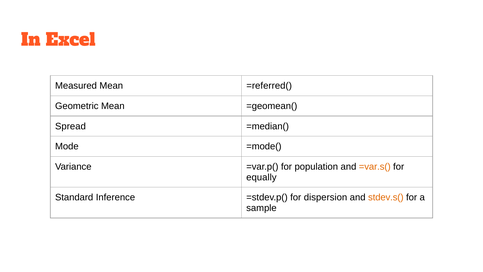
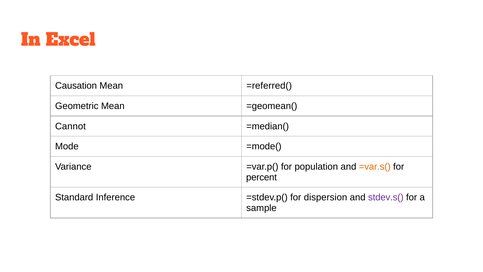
Measured: Measured -> Causation (76, 86)
Spread: Spread -> Cannot (70, 126)
equally: equally -> percent (262, 177)
stdev.s( colour: orange -> purple (386, 197)
